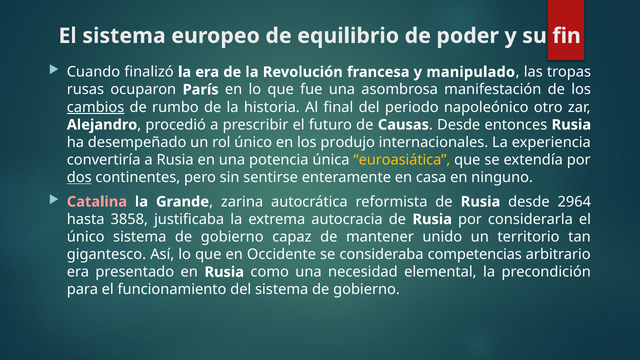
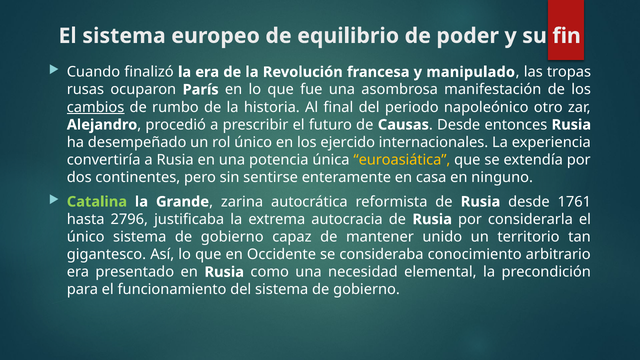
produjo: produjo -> ejercido (348, 142)
dos underline: present -> none (79, 177)
Catalina colour: pink -> light green (97, 202)
2964: 2964 -> 1761 (574, 202)
3858: 3858 -> 2796 (129, 219)
competencias: competencias -> conocimiento (475, 254)
